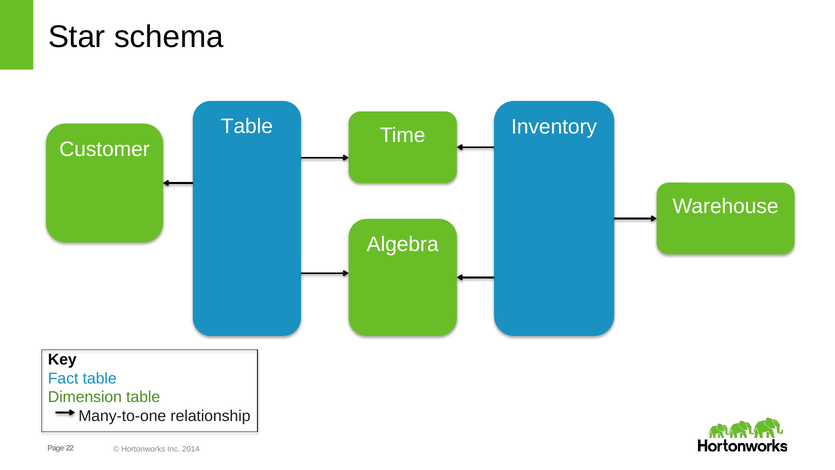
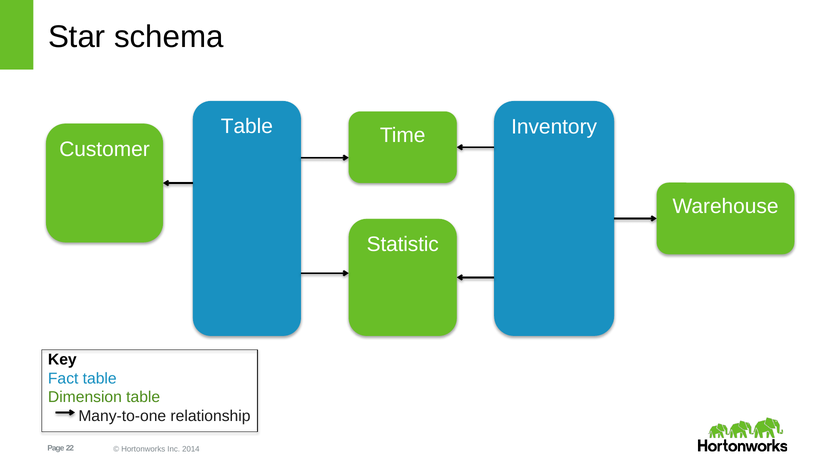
Algebra: Algebra -> Statistic (403, 244)
